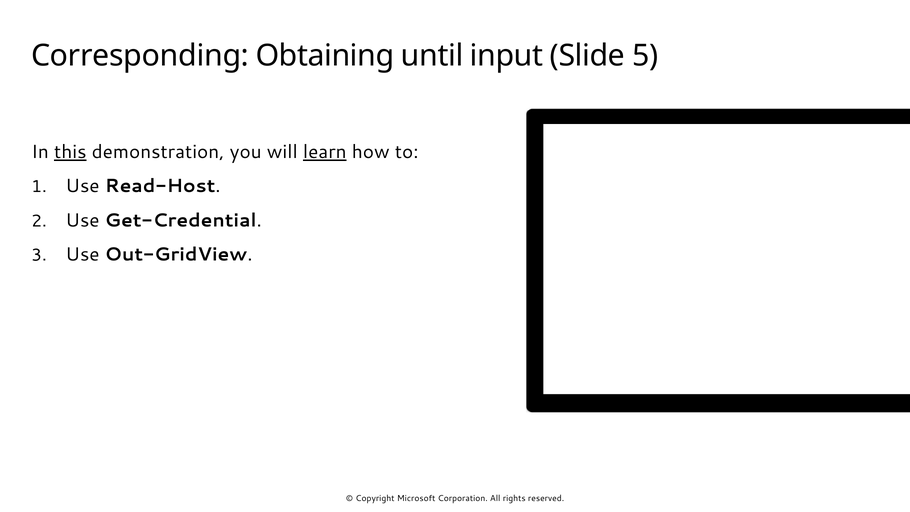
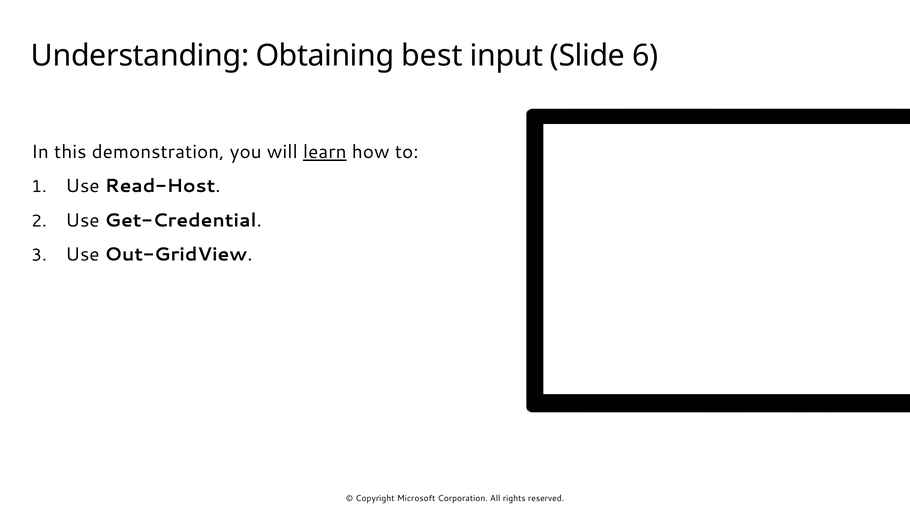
Corresponding: Corresponding -> Understanding (140, 56)
until: until -> best (432, 56)
5: 5 -> 6 (645, 56)
this underline: present -> none (70, 152)
